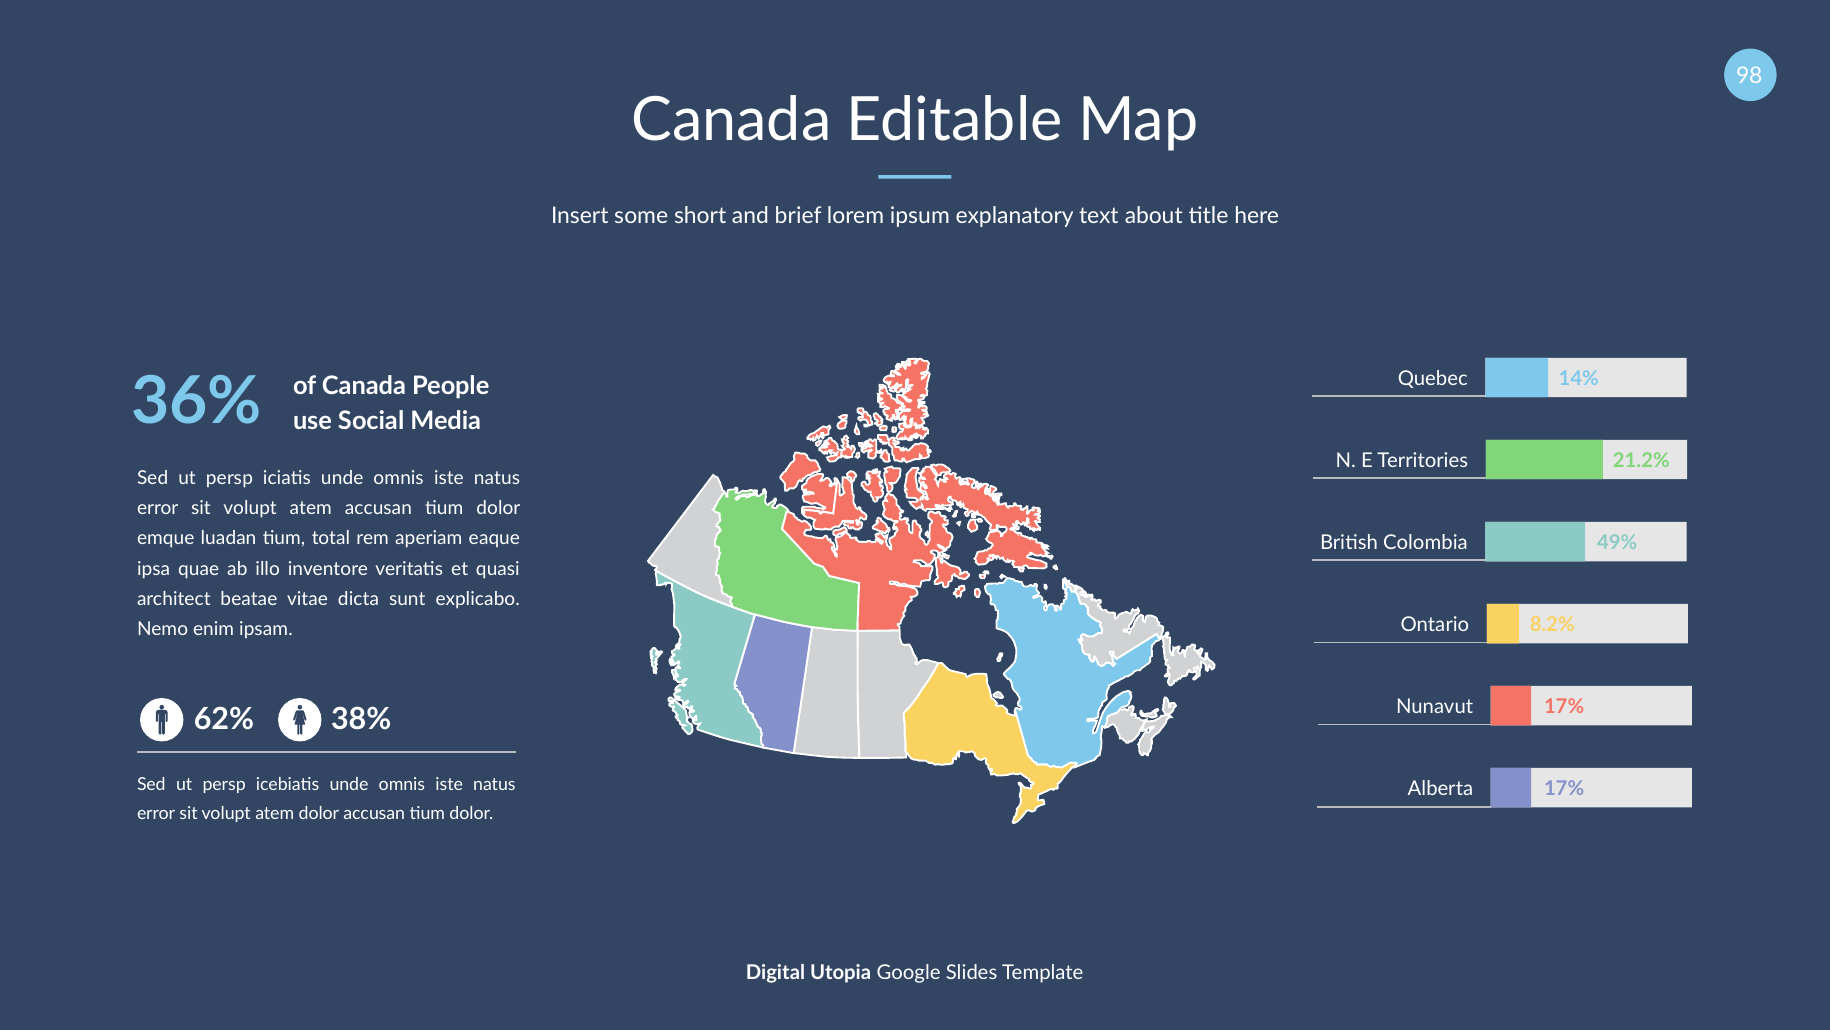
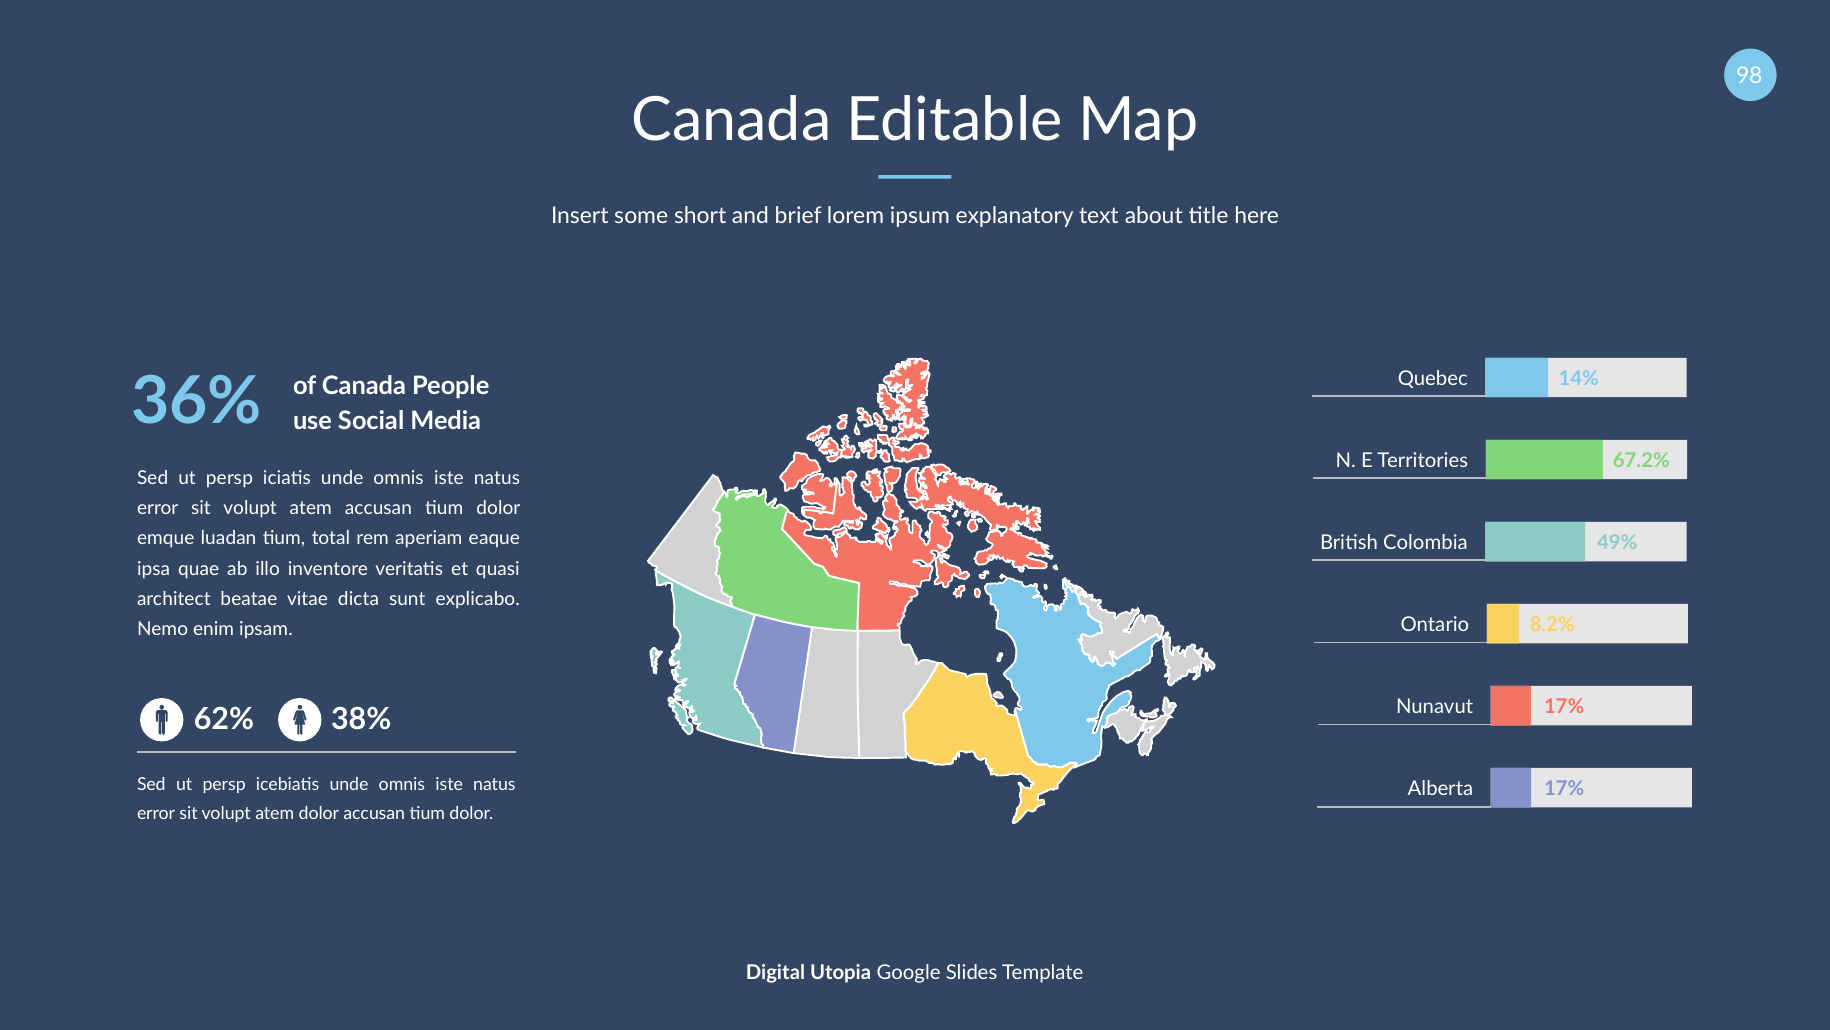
21.2%: 21.2% -> 67.2% (1641, 461)
